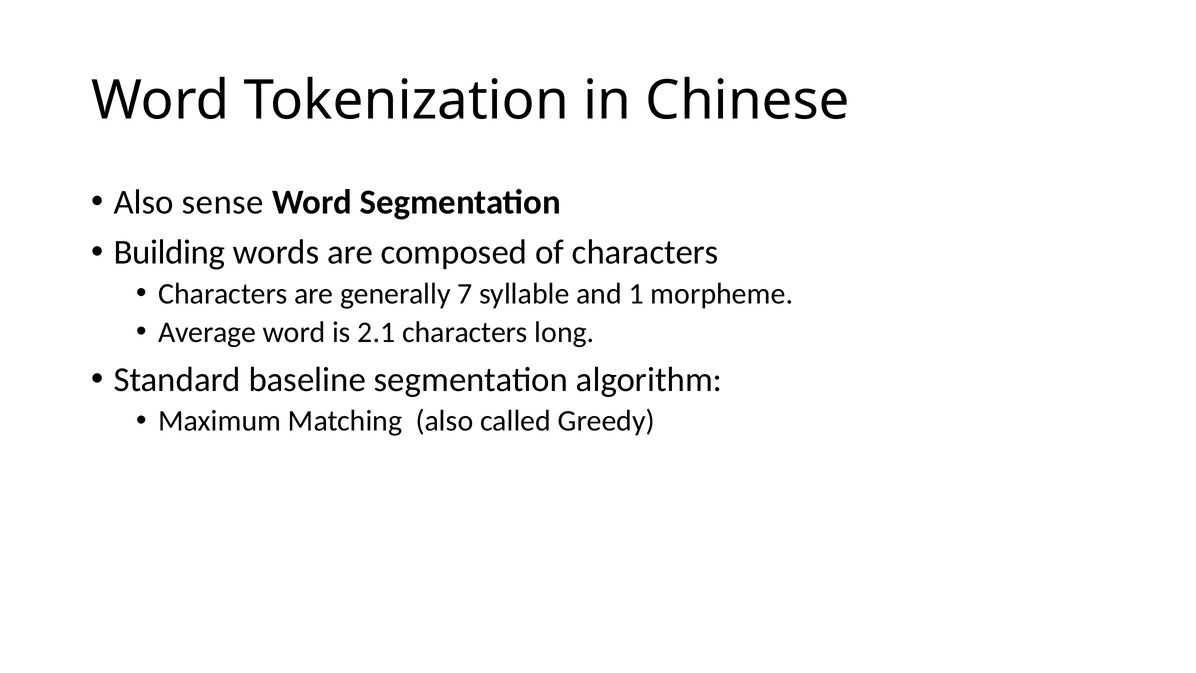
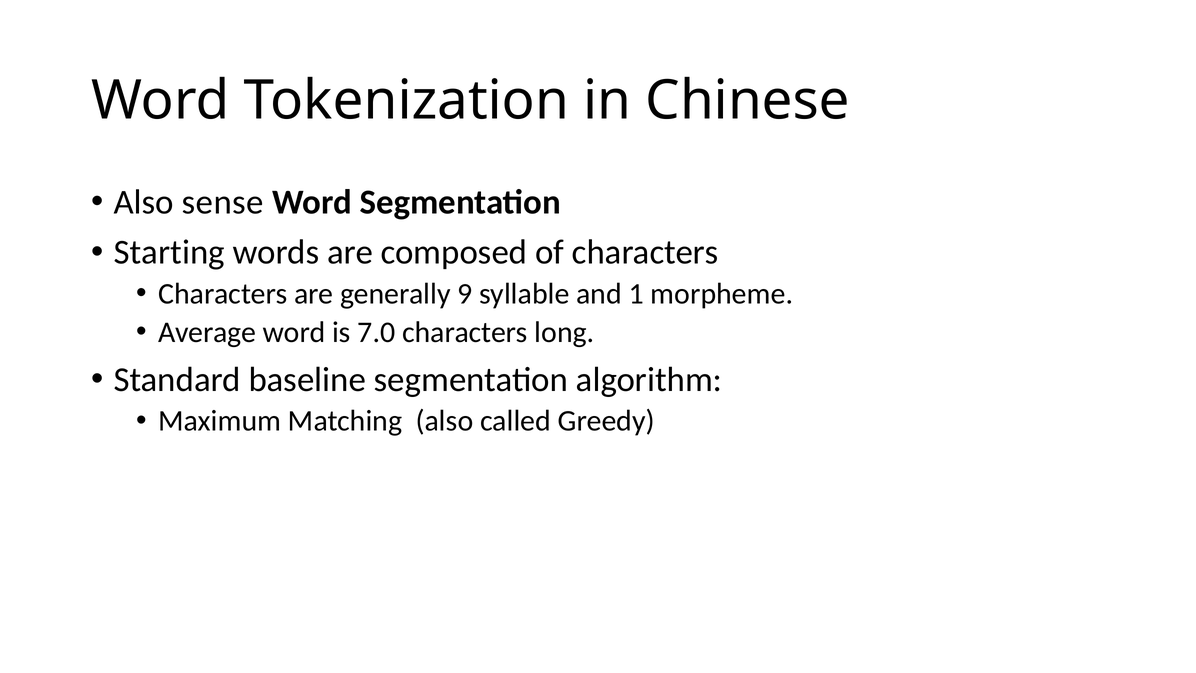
Building: Building -> Starting (169, 252)
7: 7 -> 9 (465, 294)
2.1: 2.1 -> 7.0 (376, 332)
